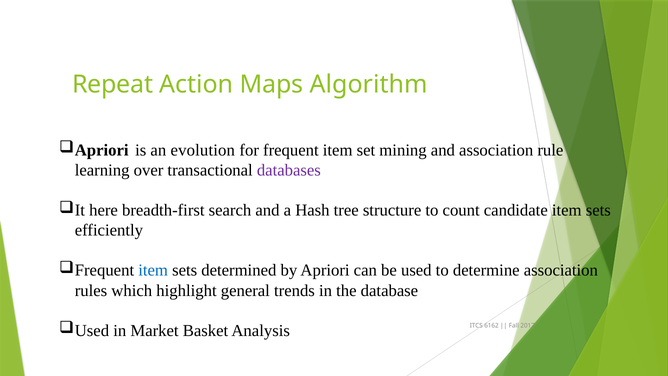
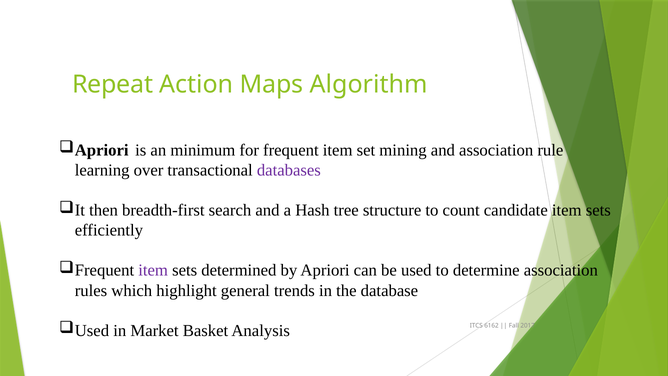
evolution: evolution -> minimum (203, 150)
here: here -> then (104, 210)
item colour: blue -> purple (153, 270)
